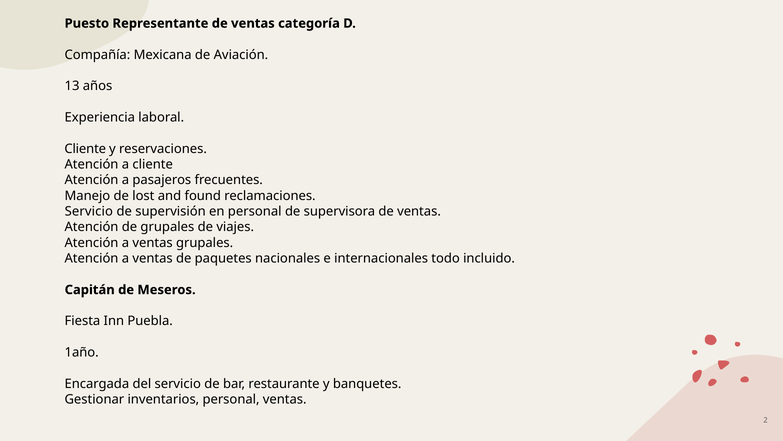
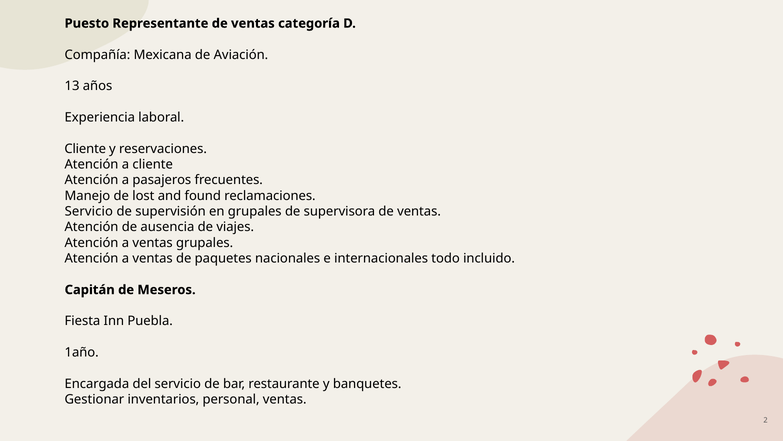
en personal: personal -> grupales (255, 211)
de grupales: grupales -> ausencia (167, 227)
